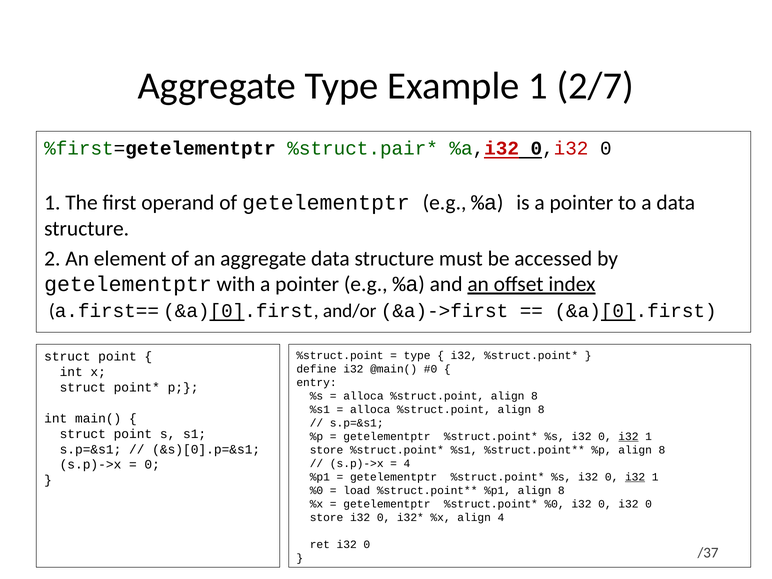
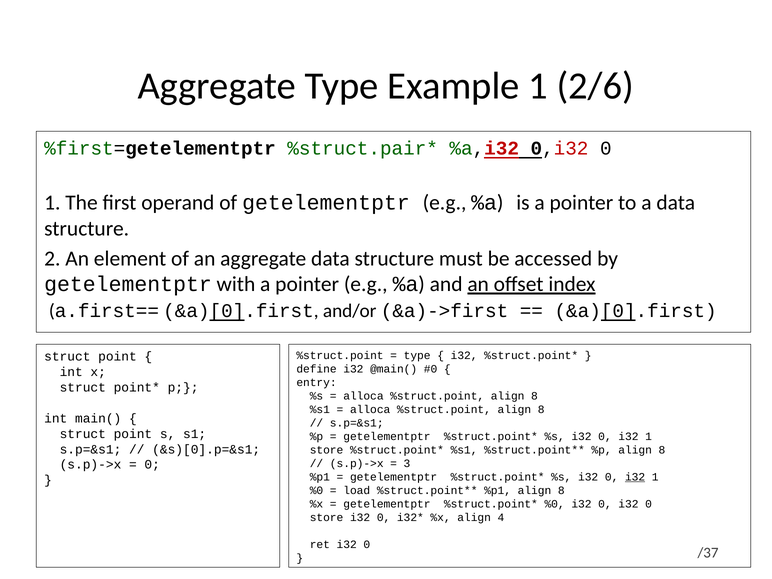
2/7: 2/7 -> 2/6 (595, 86)
i32 underline: present -> none (628, 437)
4: 4 -> 3 (407, 464)
